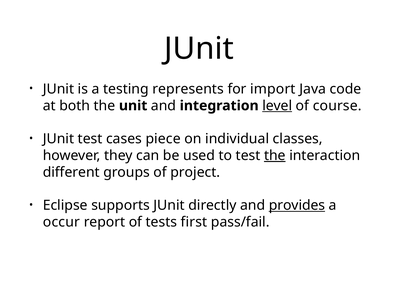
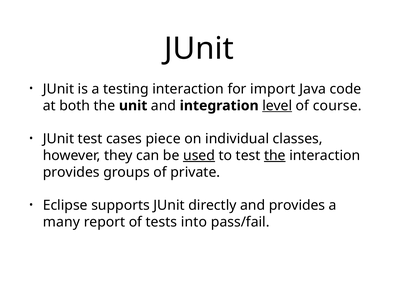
testing represents: represents -> interaction (188, 89)
used underline: none -> present (199, 156)
different: different -> provides (71, 173)
project: project -> private (195, 173)
provides underline: present -> none (297, 206)
occur: occur -> many (61, 222)
first: first -> into (194, 222)
